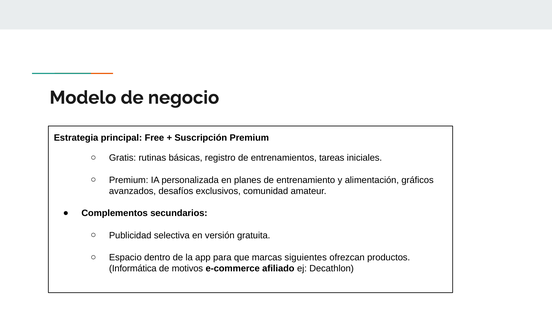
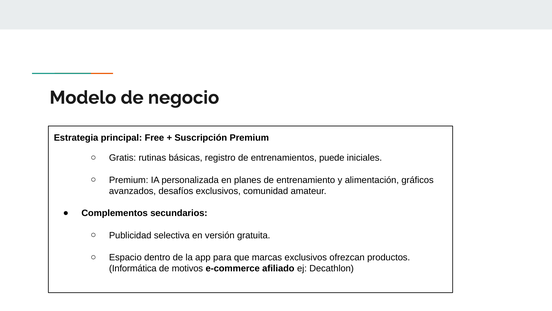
tareas: tareas -> puede (332, 158)
marcas siguientes: siguientes -> exclusivos (306, 257)
